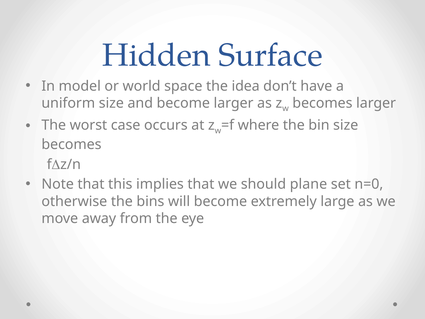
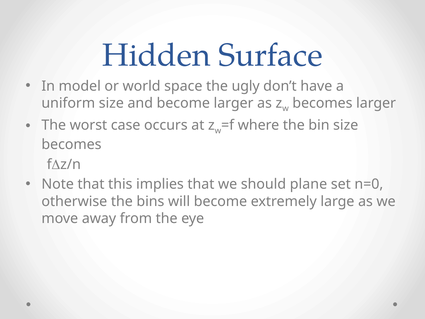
idea: idea -> ugly (246, 86)
